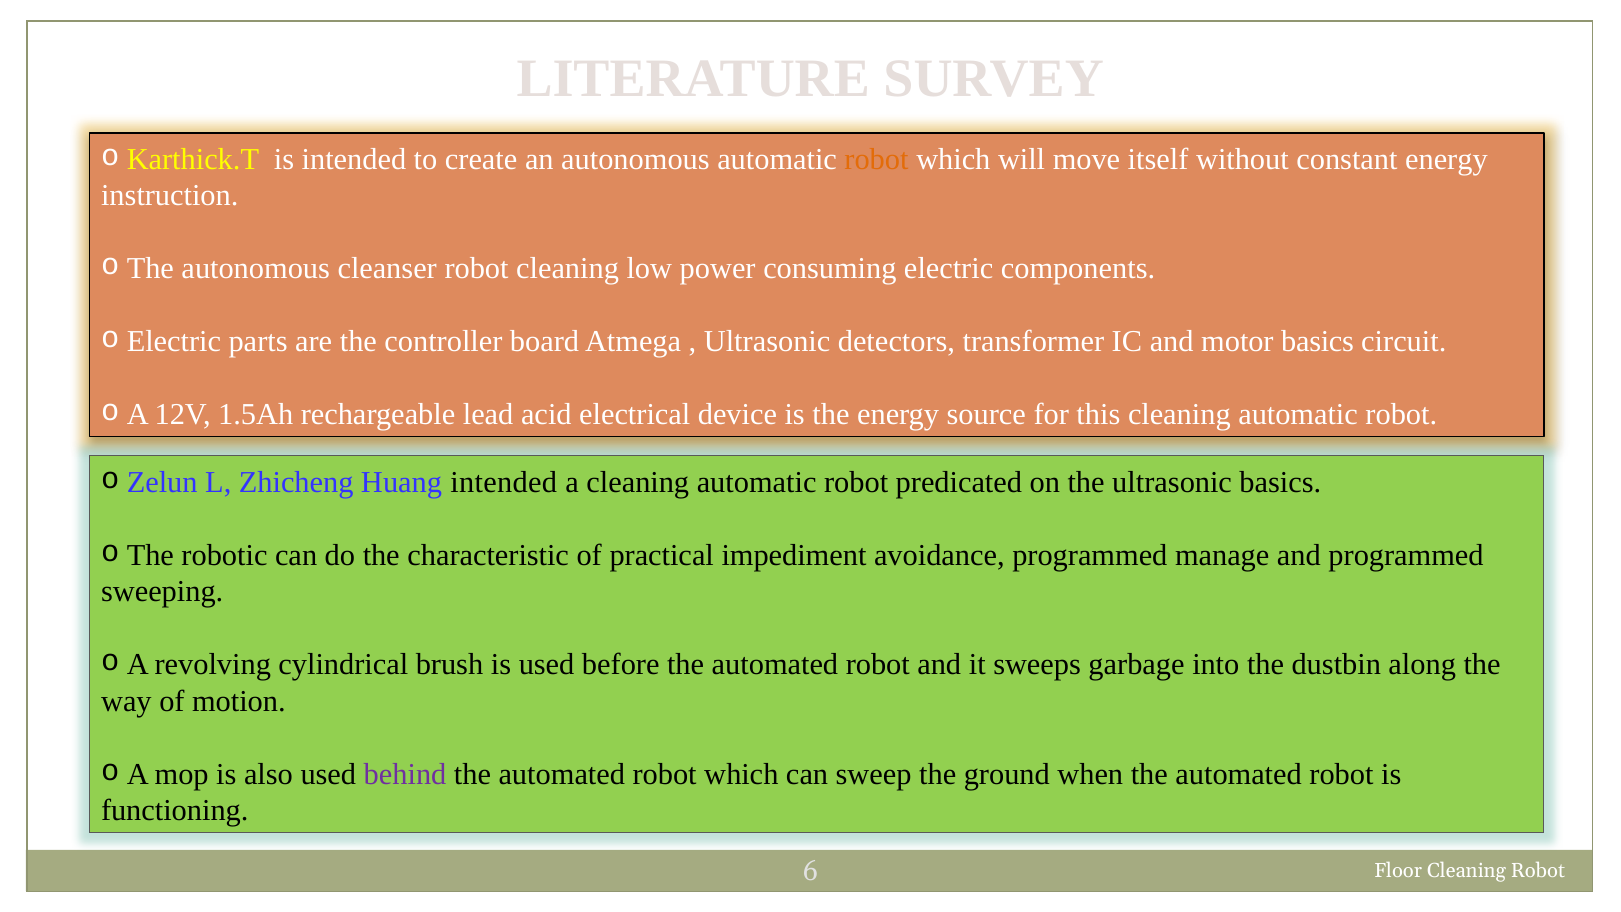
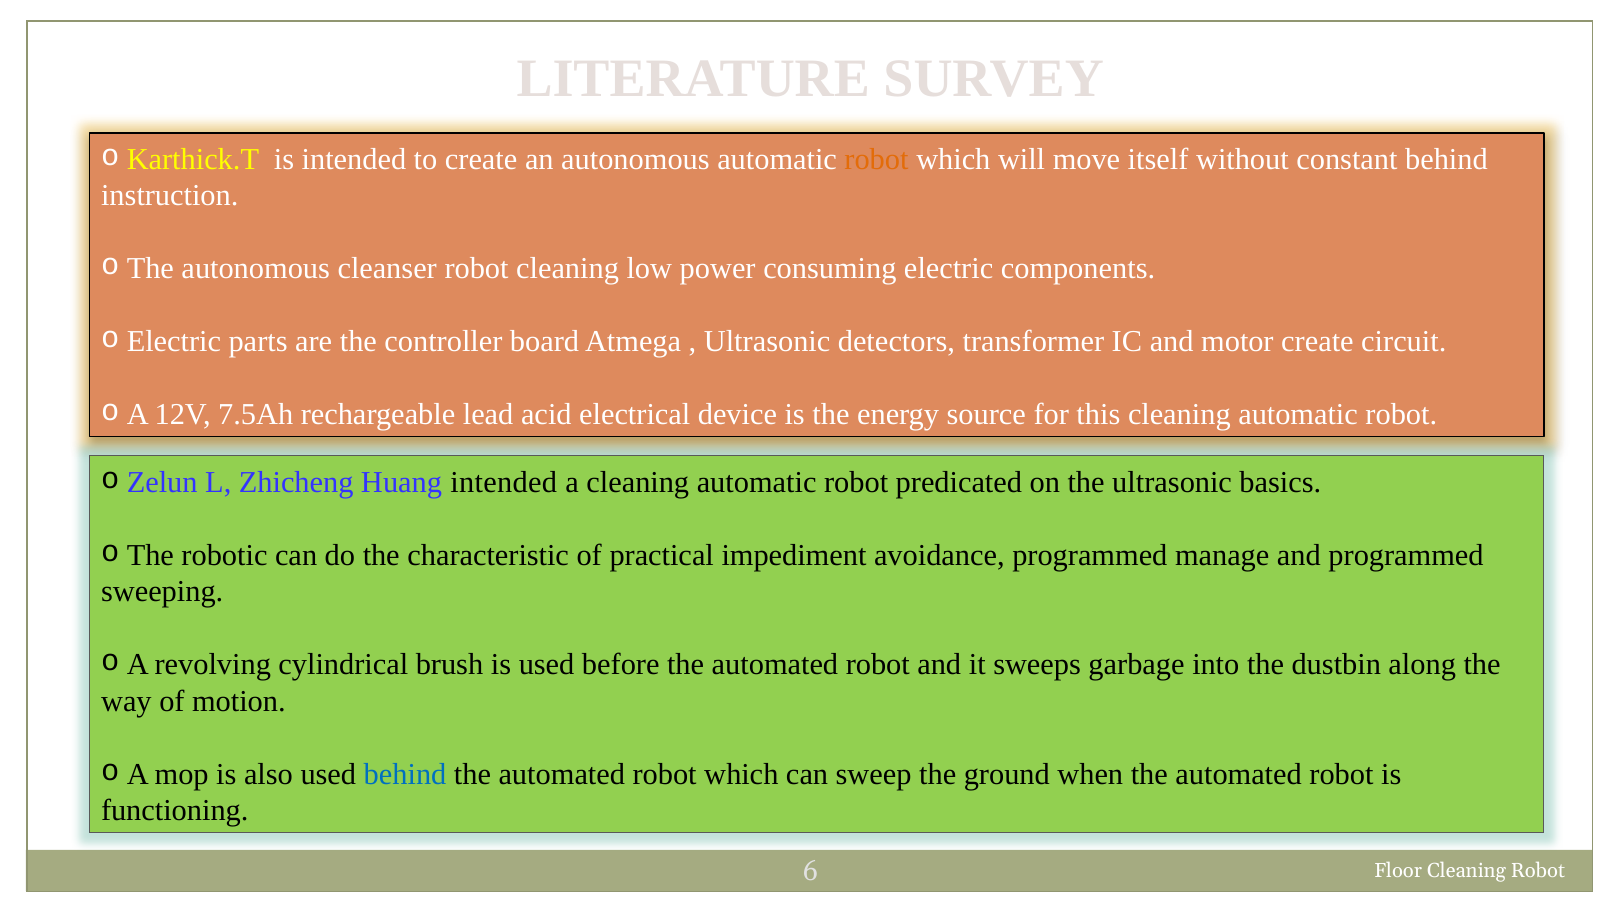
constant energy: energy -> behind (1446, 159)
motor basics: basics -> create (1317, 342)
1.5Ah: 1.5Ah -> 7.5Ah (256, 415)
behind colour: purple -> blue (405, 774)
